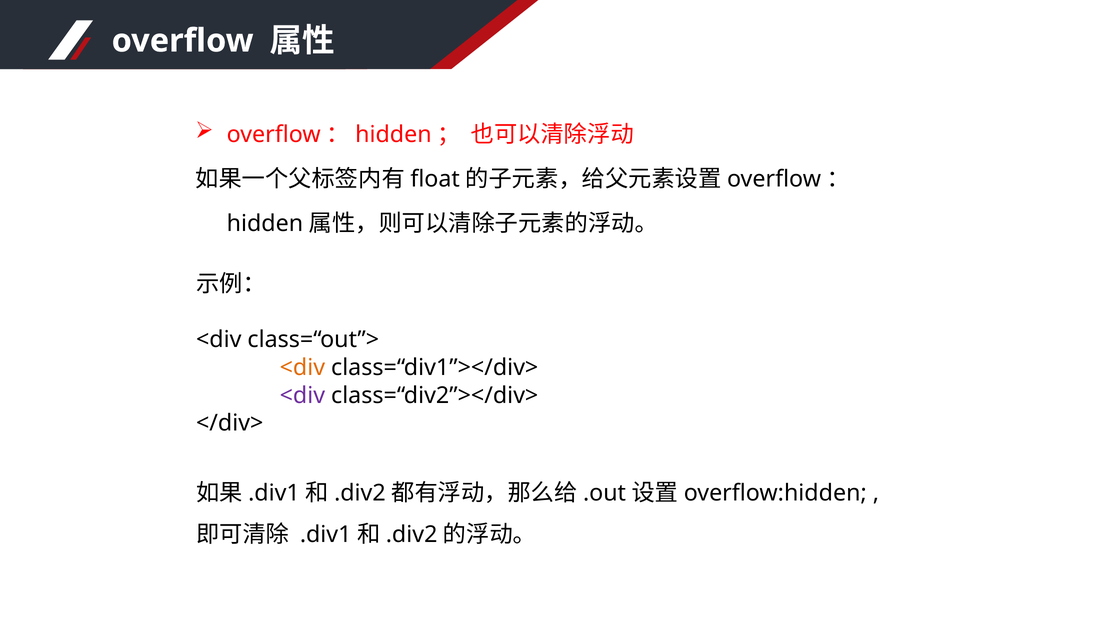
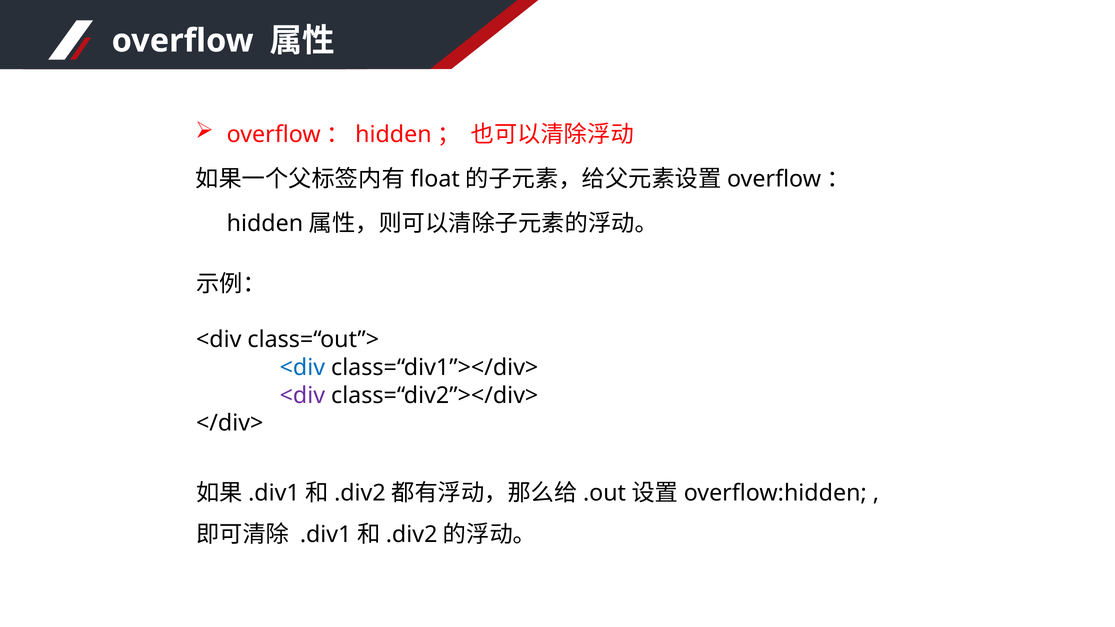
<div colour: orange -> blue (302, 368)
